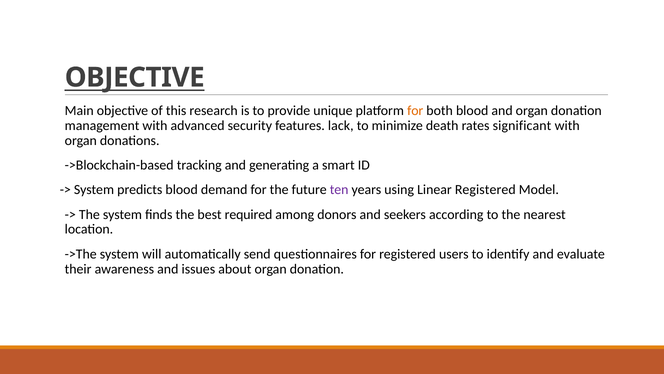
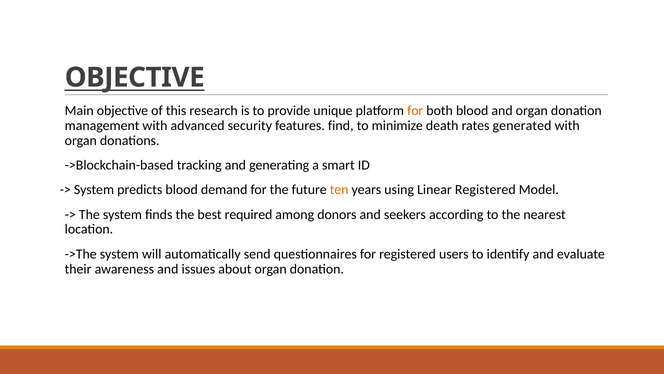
lack: lack -> find (341, 125)
significant: significant -> generated (522, 125)
ten colour: purple -> orange (339, 190)
